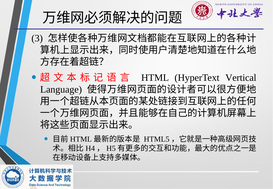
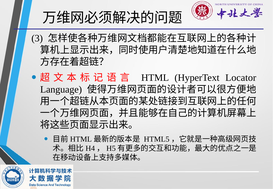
Vertical: Vertical -> Locator (241, 78)
